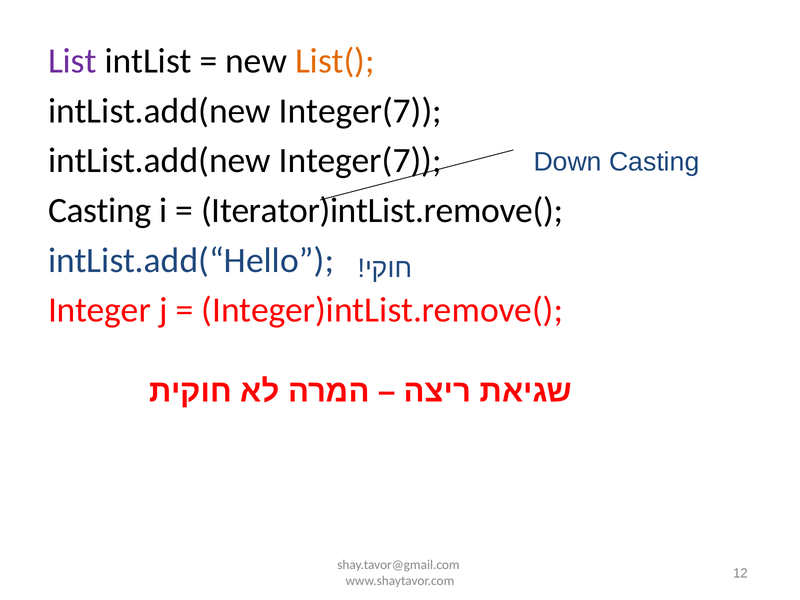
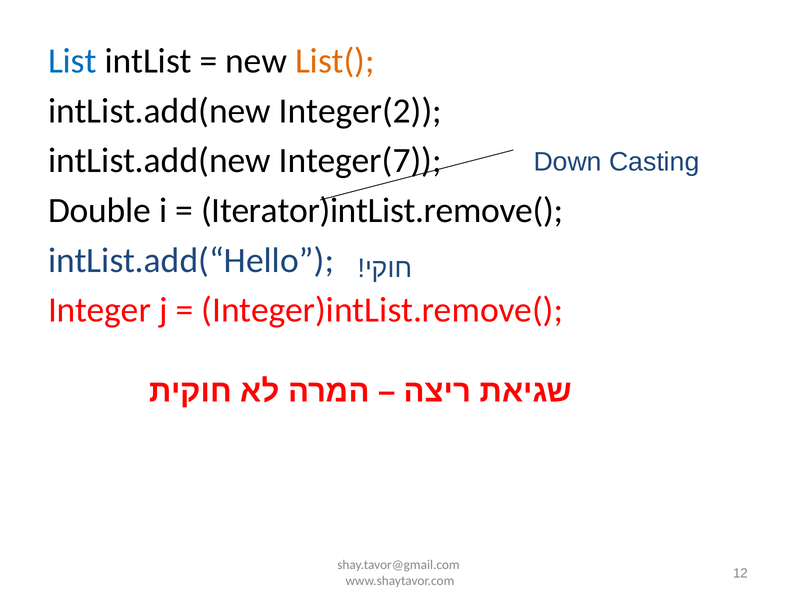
List colour: purple -> blue (72, 61)
Integer(7: Integer(7 -> Integer(2 (360, 111)
Casting: Casting -> Double (100, 211)
